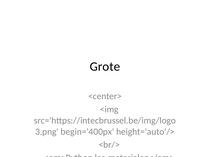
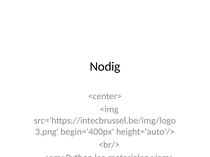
Grote: Grote -> Nodig (105, 67)
